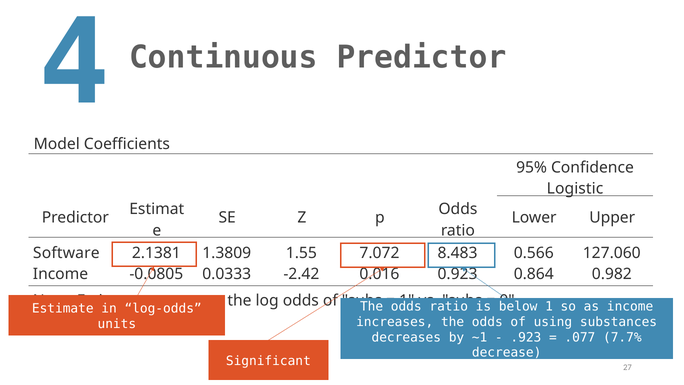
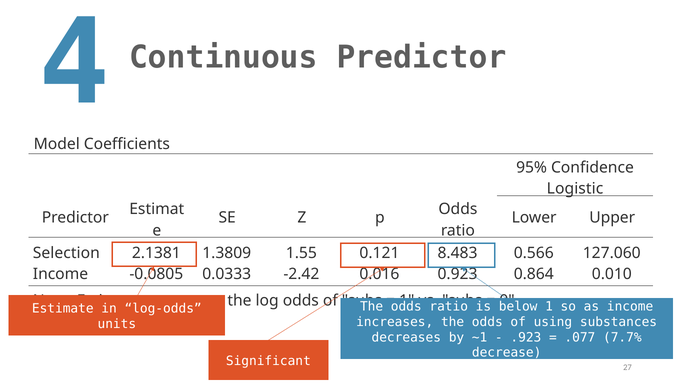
Software: Software -> Selection (66, 253)
7.072: 7.072 -> 0.121 (379, 253)
0.982: 0.982 -> 0.010 (612, 274)
